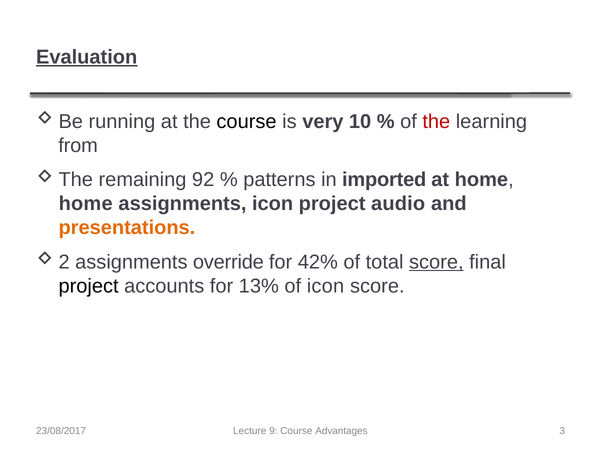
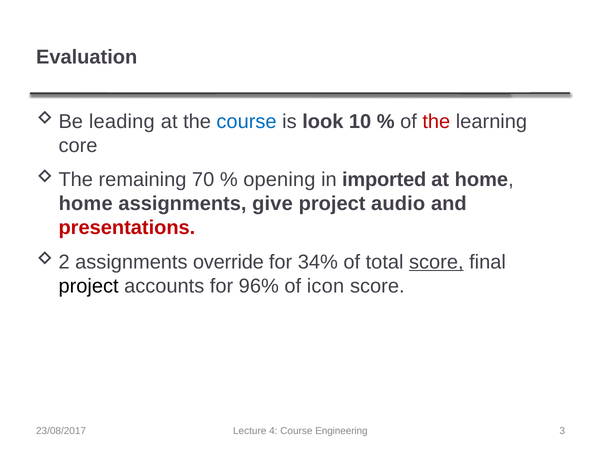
Evaluation underline: present -> none (87, 57)
running: running -> leading (122, 122)
course colour: black -> blue (247, 122)
very: very -> look (323, 122)
from: from -> core (78, 146)
92: 92 -> 70 (203, 180)
patterns: patterns -> opening (279, 180)
assignments icon: icon -> give (272, 204)
presentations colour: orange -> red (127, 228)
42%: 42% -> 34% (318, 262)
13%: 13% -> 96% (259, 286)
9: 9 -> 4 (273, 430)
Advantages: Advantages -> Engineering (341, 430)
